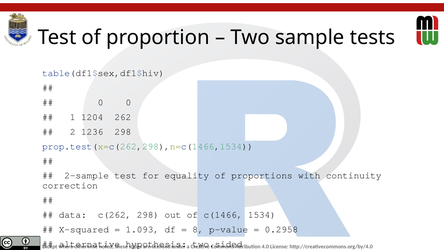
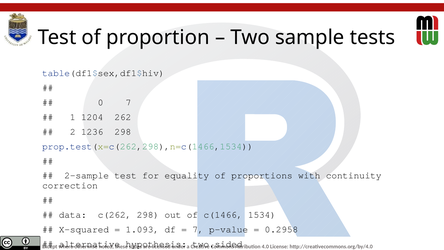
0 0: 0 -> 7 (128, 102)
8: 8 -> 7 (198, 229)
